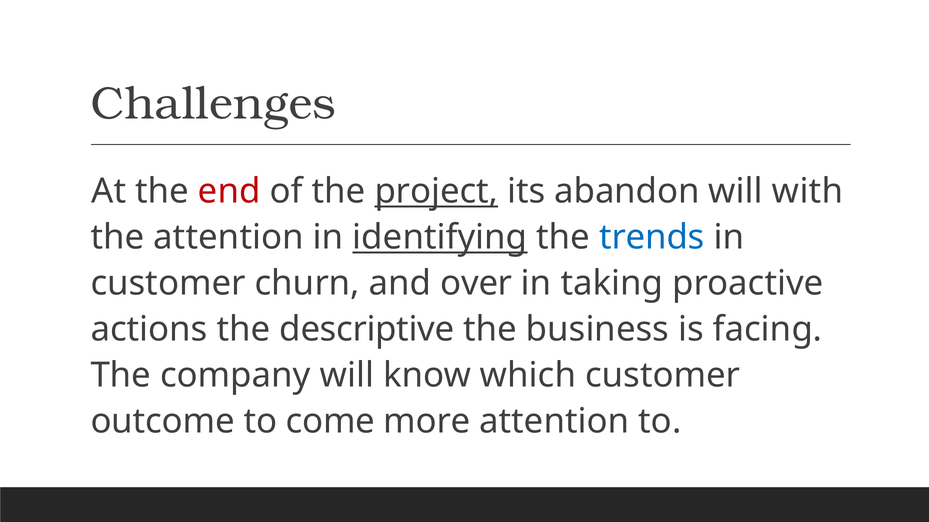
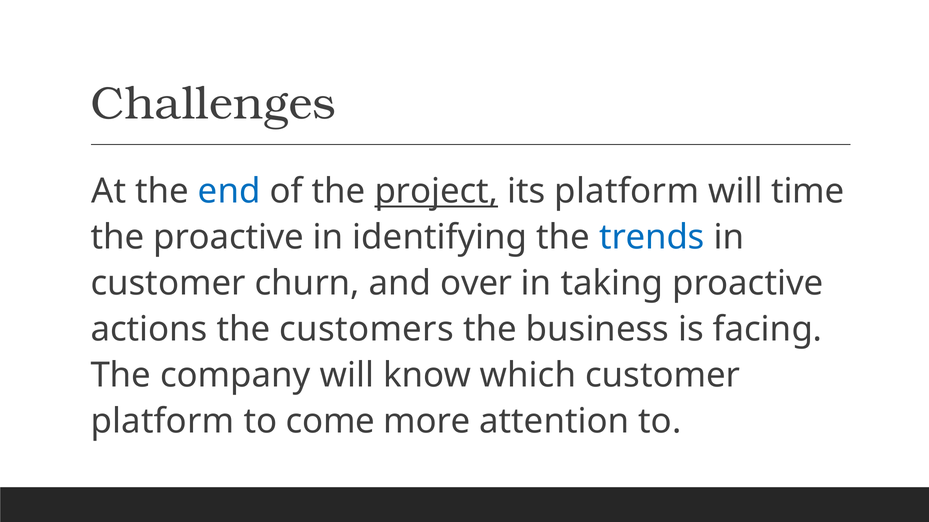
end colour: red -> blue (229, 192)
its abandon: abandon -> platform (627, 192)
with: with -> time (808, 192)
the attention: attention -> proactive (229, 238)
identifying underline: present -> none (440, 238)
descriptive: descriptive -> customers (367, 330)
outcome: outcome -> platform (162, 421)
